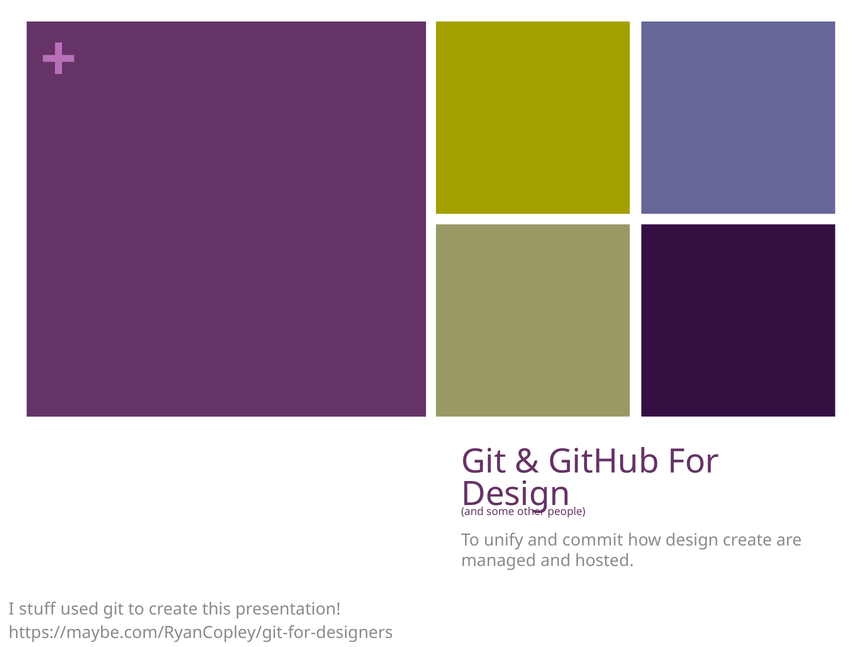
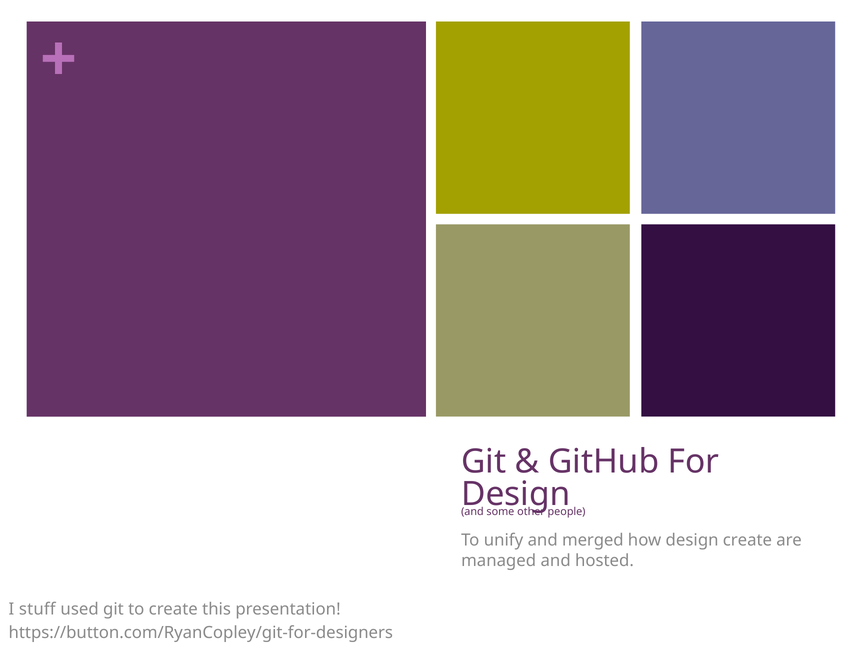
commit: commit -> merged (593, 540)
https://maybe.com/RyanCopley/git-for-designers: https://maybe.com/RyanCopley/git-for-designers -> https://button.com/RyanCopley/git-for-designers (201, 632)
